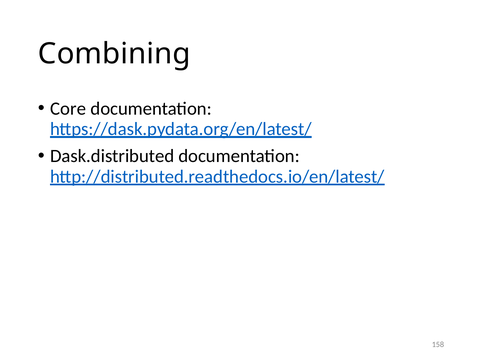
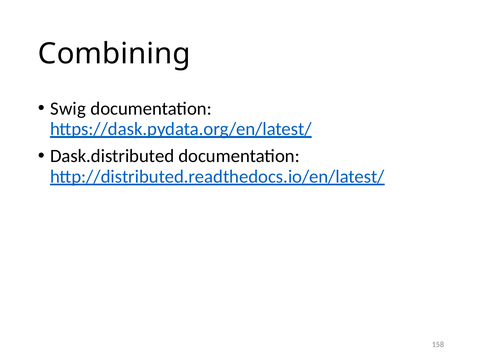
Core: Core -> Swig (68, 109)
